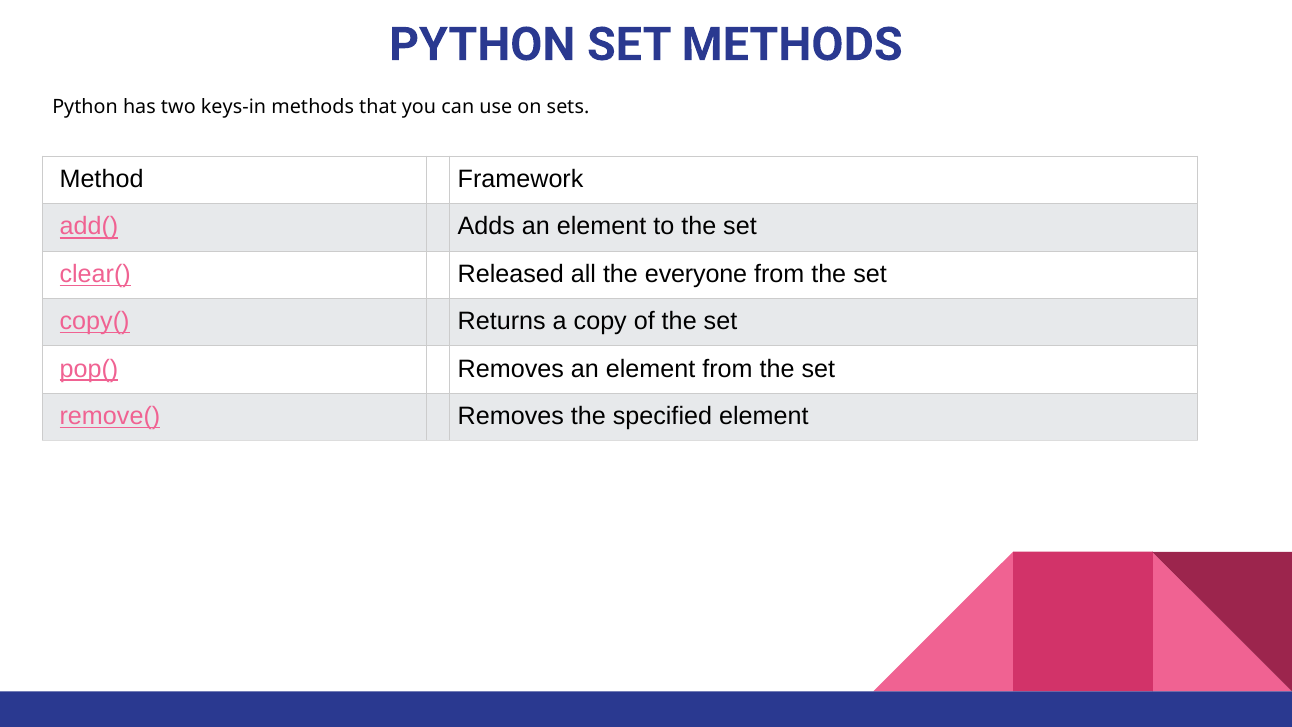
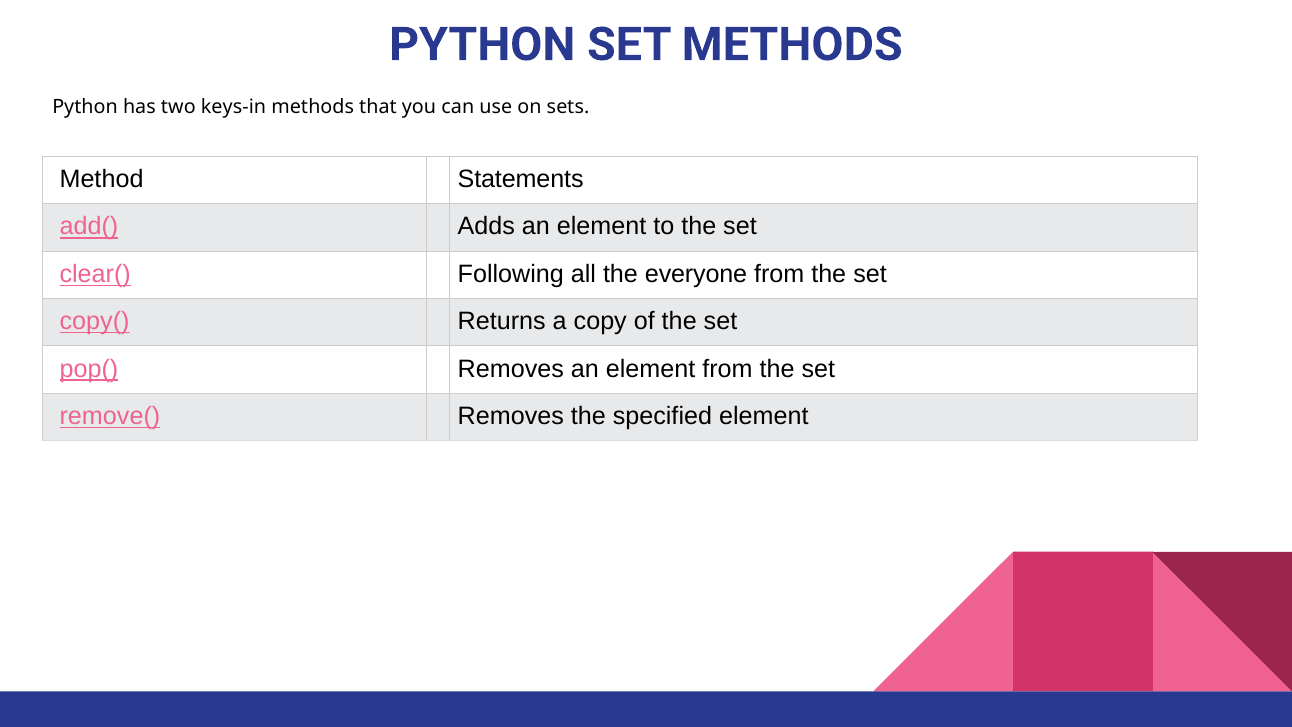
Framework: Framework -> Statements (521, 179)
Released: Released -> Following (511, 274)
